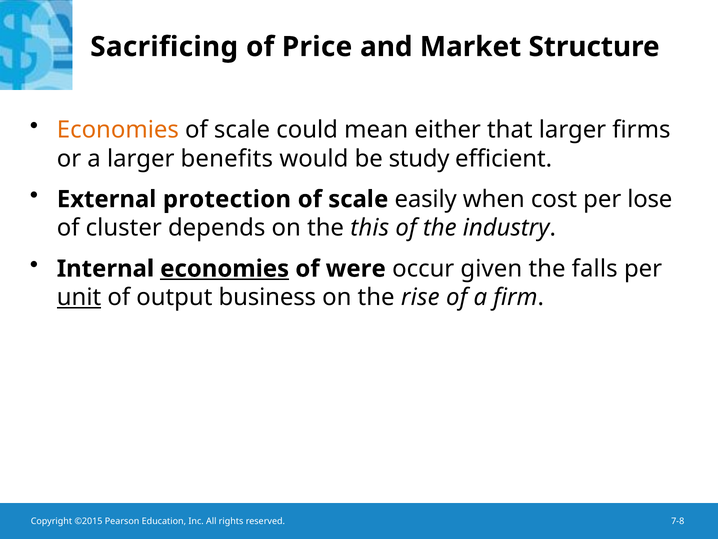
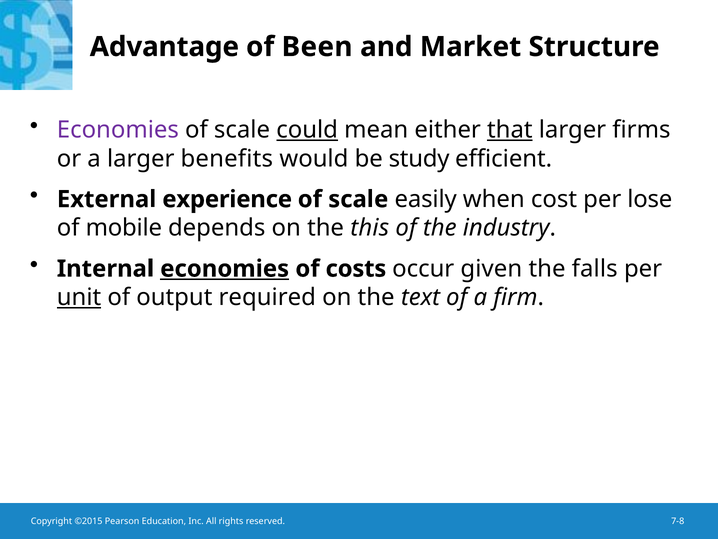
Sacrificing: Sacrificing -> Advantage (164, 47)
Price: Price -> Been (317, 47)
Economies colour: orange -> purple (118, 130)
could underline: none -> present (307, 130)
that underline: none -> present (510, 130)
protection: protection -> experience (227, 199)
cluster: cluster -> mobile (124, 228)
were: were -> costs (356, 269)
business: business -> required (267, 297)
rise: rise -> text (420, 297)
